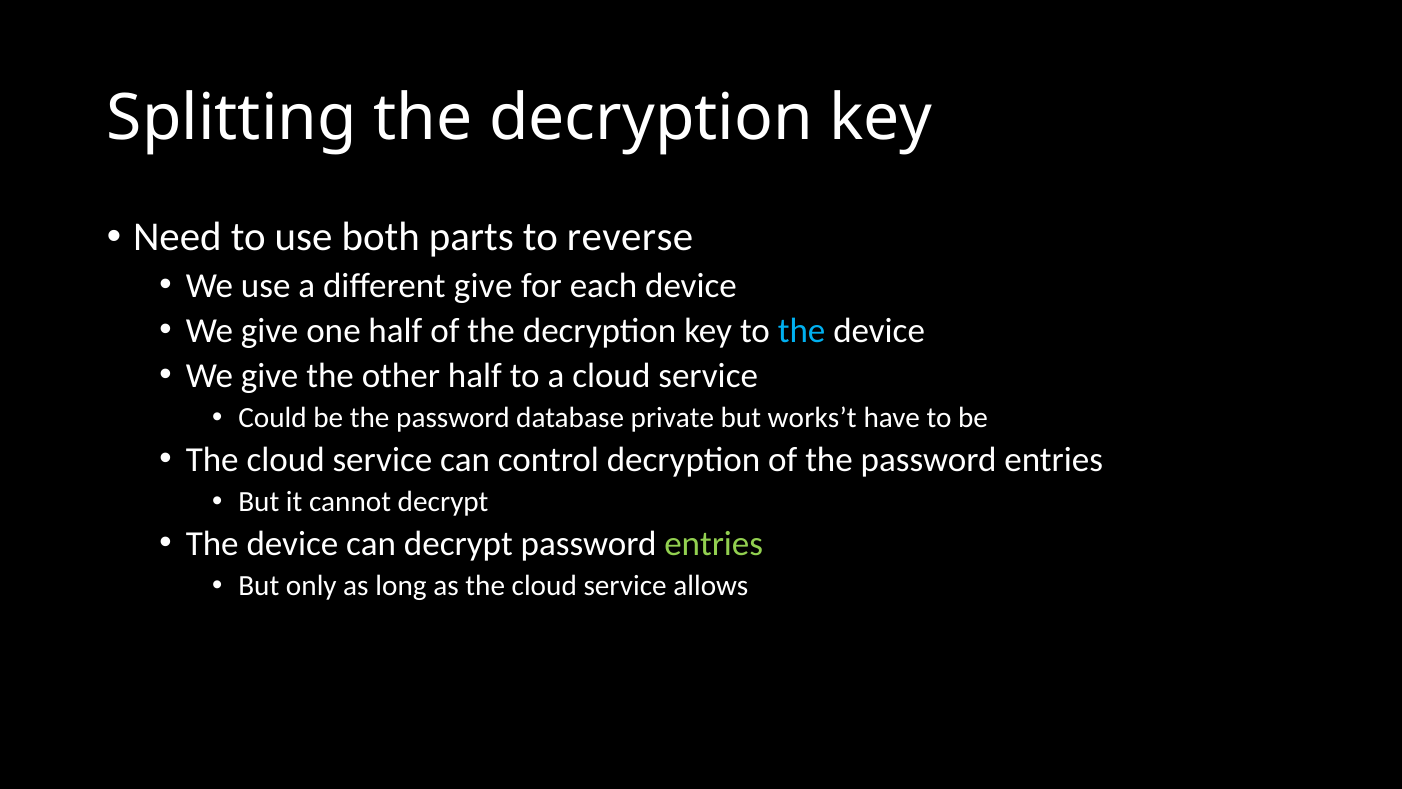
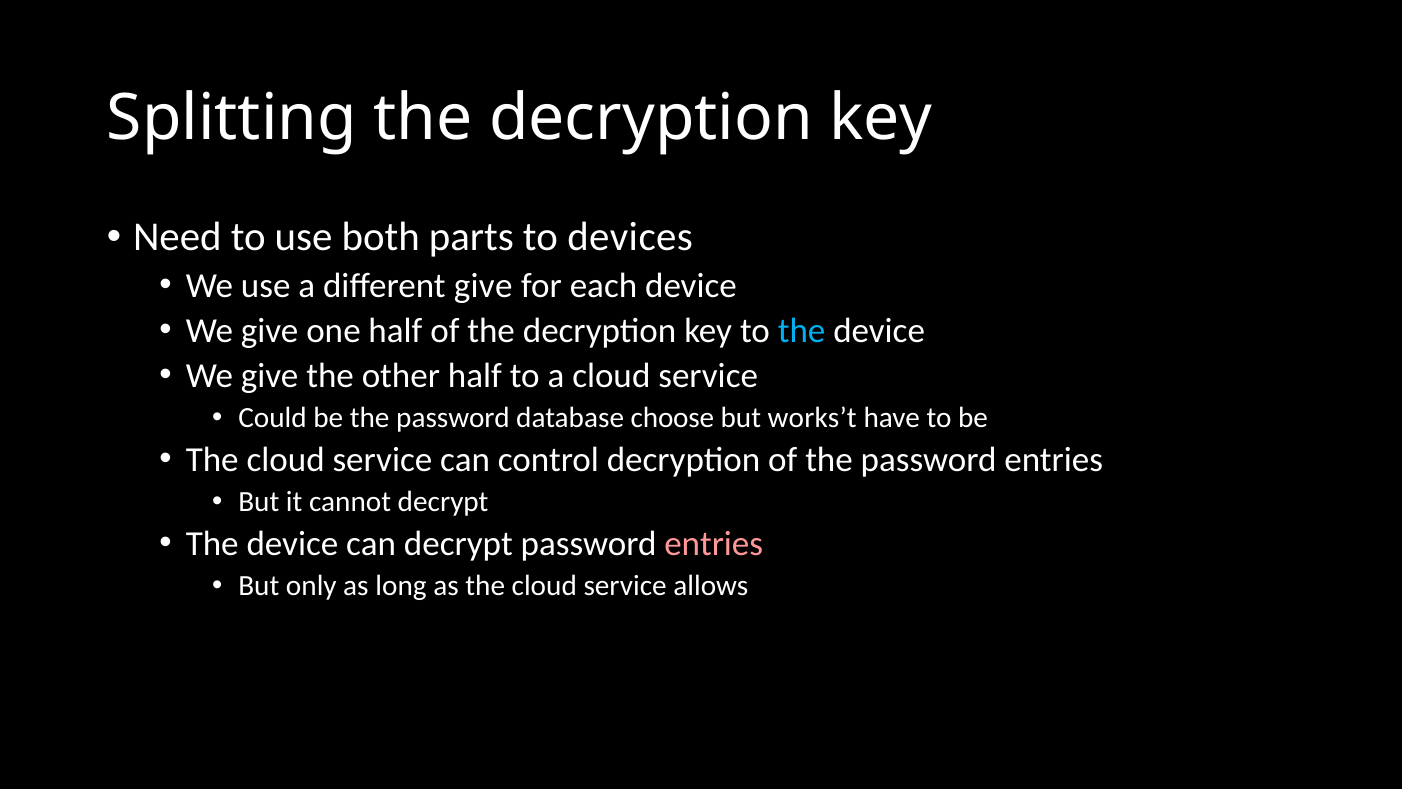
reverse: reverse -> devices (630, 237)
private: private -> choose (672, 418)
entries colour: light green -> pink (714, 544)
